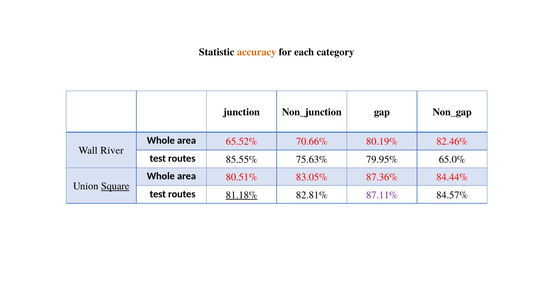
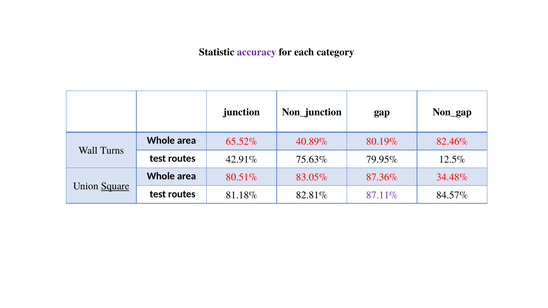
accuracy colour: orange -> purple (257, 52)
70.66%: 70.66% -> 40.89% (312, 142)
River: River -> Turns (112, 151)
85.55%: 85.55% -> 42.91% (242, 160)
65.0%: 65.0% -> 12.5% (452, 160)
84.44%: 84.44% -> 34.48% (452, 177)
81.18% underline: present -> none (242, 195)
